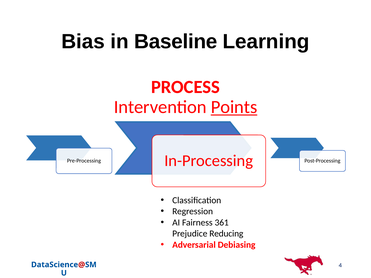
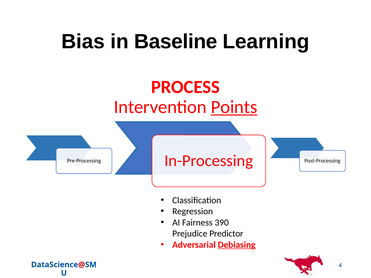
361: 361 -> 390 (222, 223)
Reducing: Reducing -> Predictor (226, 234)
Debiasing underline: none -> present (237, 245)
